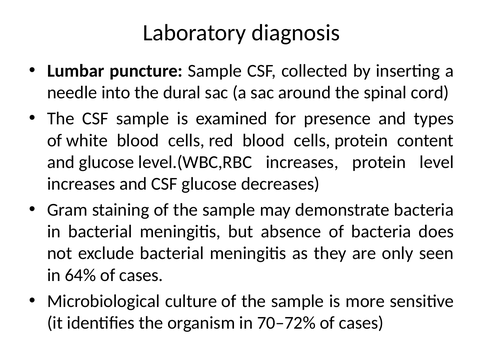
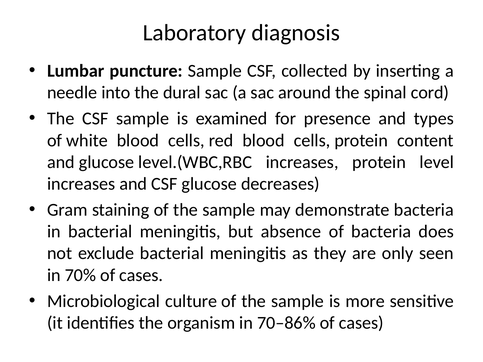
64%: 64% -> 70% (80, 275)
70–72%: 70–72% -> 70–86% (286, 323)
